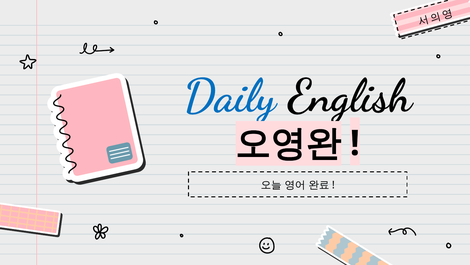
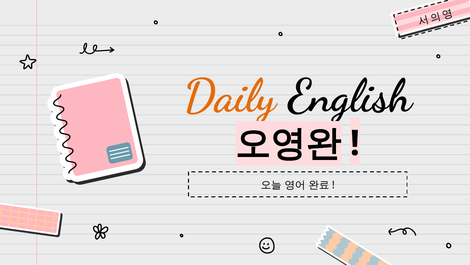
Daily colour: blue -> orange (230, 95)
